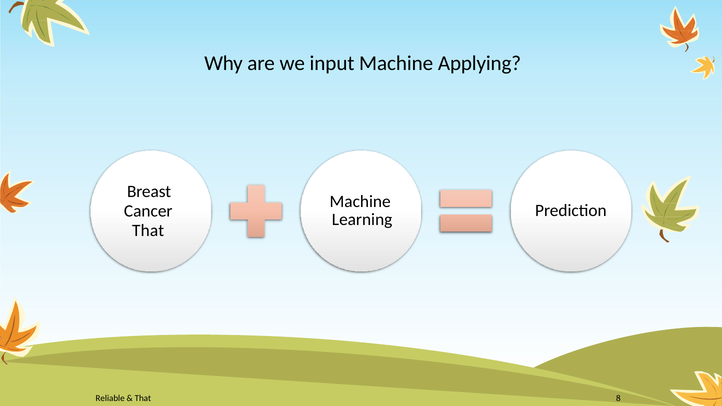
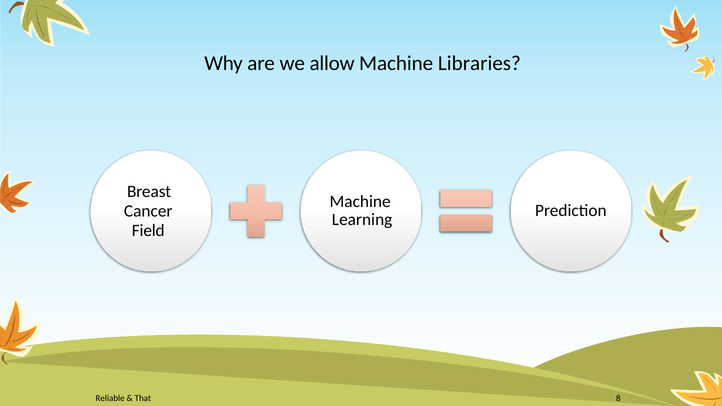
input: input -> allow (332, 63)
Applying: Applying -> Libraries (479, 63)
That: That -> Field (148, 231)
